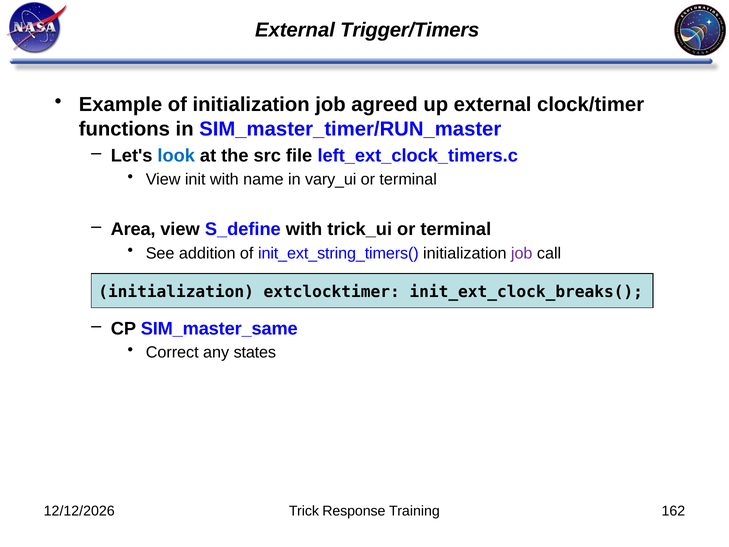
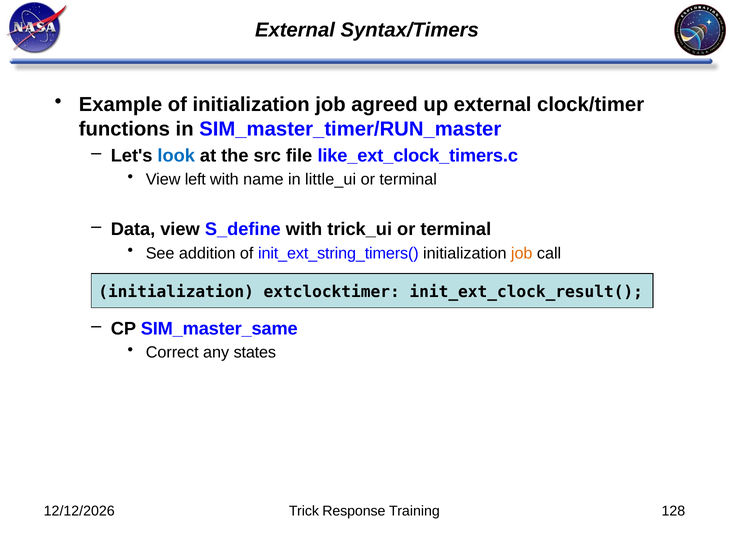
Trigger/Timers: Trigger/Timers -> Syntax/Timers (410, 30)
left_ext_clock_timers.c: left_ext_clock_timers.c -> like_ext_clock_timers.c (418, 156)
init: init -> left (195, 179)
vary_ui: vary_ui -> little_ui (331, 179)
Area: Area -> Data (133, 229)
job colour: purple -> orange (522, 253)
init_ext_clock_breaks(: init_ext_clock_breaks( -> init_ext_clock_result( (526, 292)
162: 162 -> 128 (673, 511)
